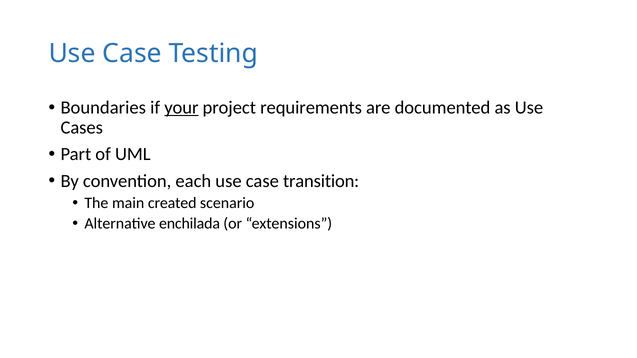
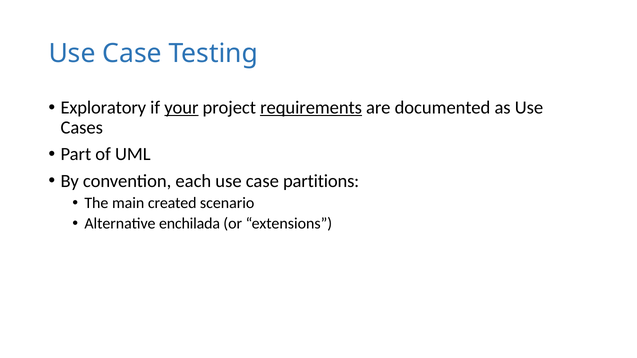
Boundaries: Boundaries -> Exploratory (103, 108)
requirements underline: none -> present (311, 108)
transition: transition -> partitions (321, 181)
